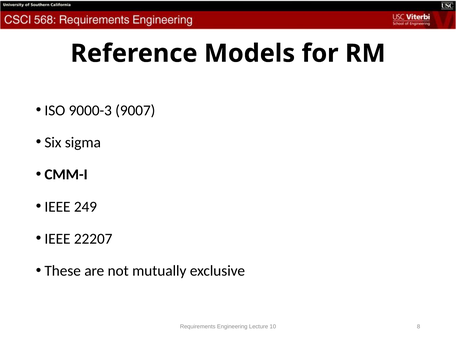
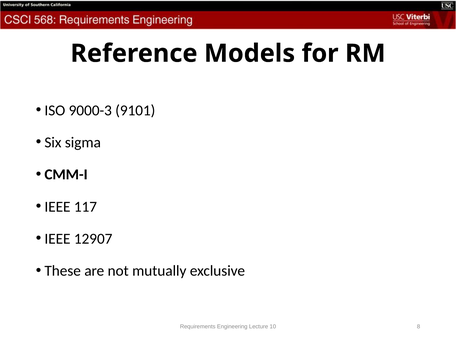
9007: 9007 -> 9101 (135, 110)
249: 249 -> 117 (85, 207)
22207: 22207 -> 12907 (93, 239)
